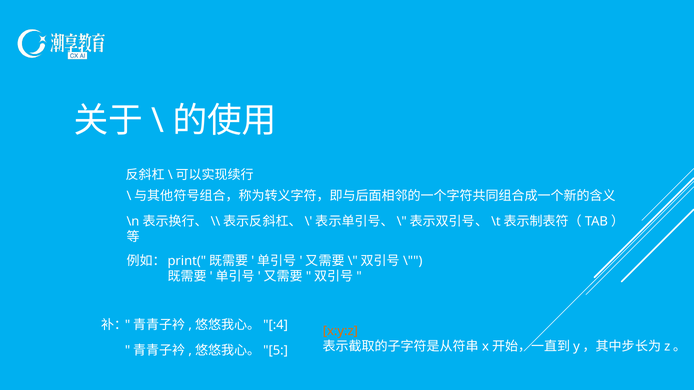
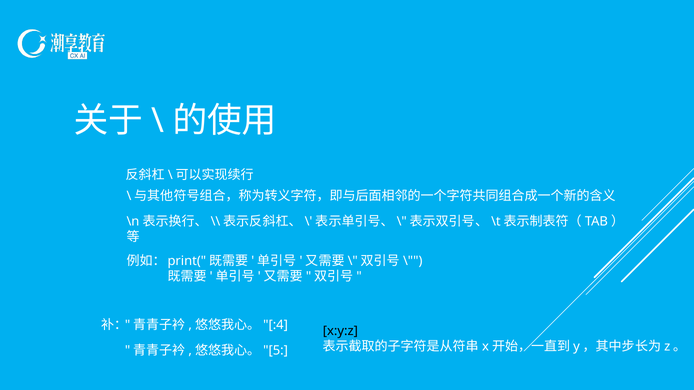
x:y:z colour: orange -> black (340, 331)
